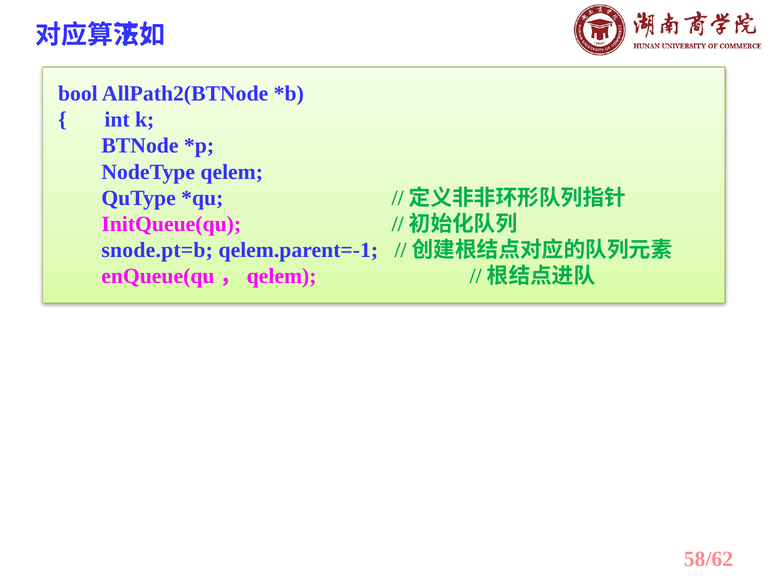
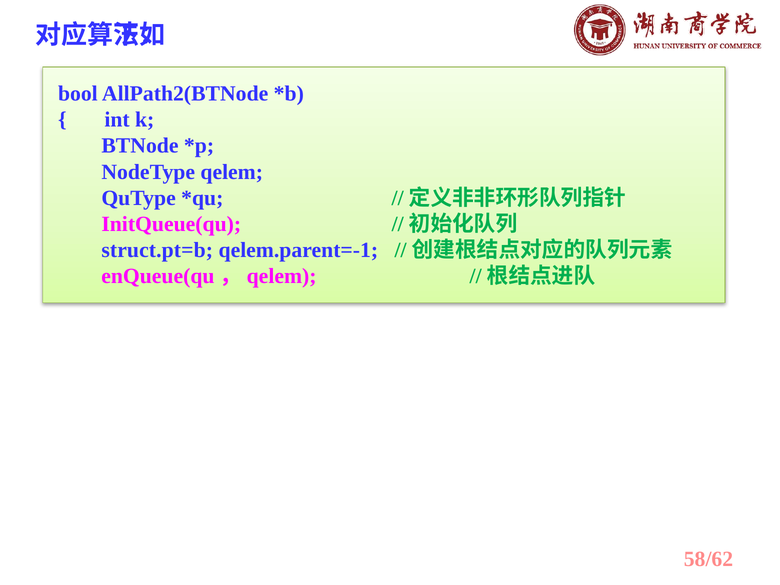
snode.pt=b: snode.pt=b -> struct.pt=b (157, 250)
